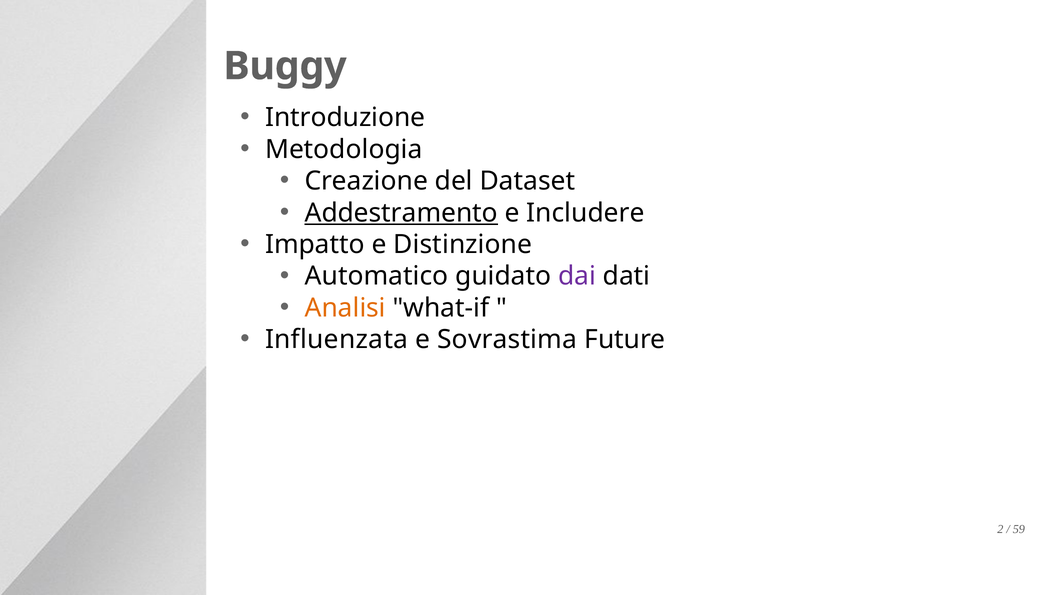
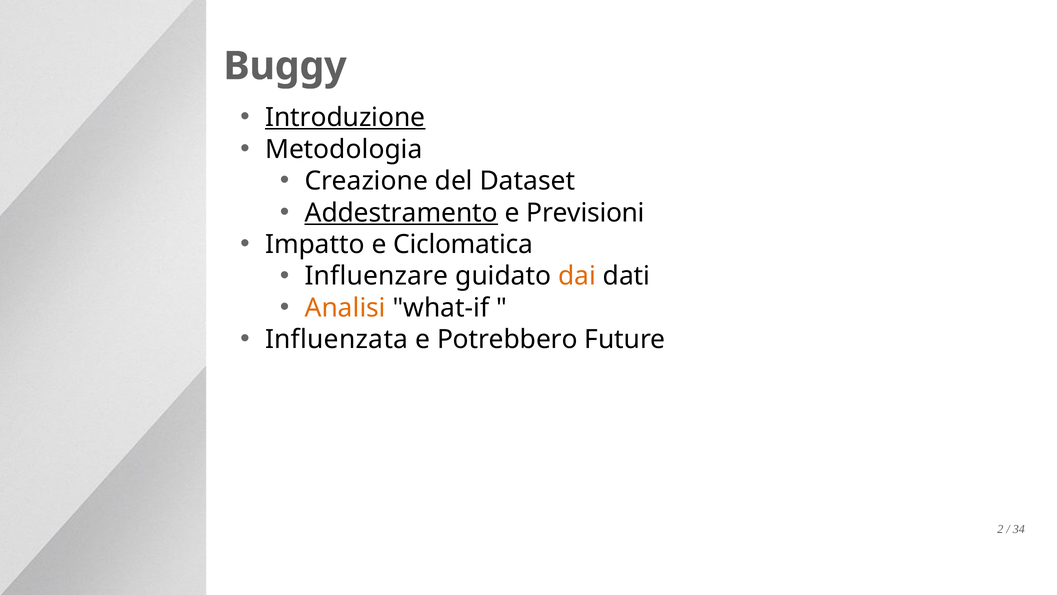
Introduzione underline: none -> present (345, 117)
Includere: Includere -> Previsioni (586, 213)
Distinzione: Distinzione -> Ciclomatica (463, 244)
Automatico: Automatico -> Influenzare (377, 276)
dai colour: purple -> orange (577, 276)
Sovrastima: Sovrastima -> Potrebbero (507, 339)
59: 59 -> 34 (1019, 529)
